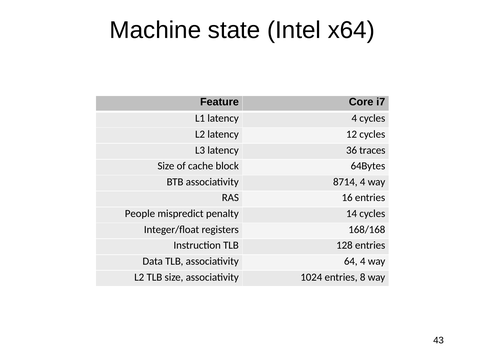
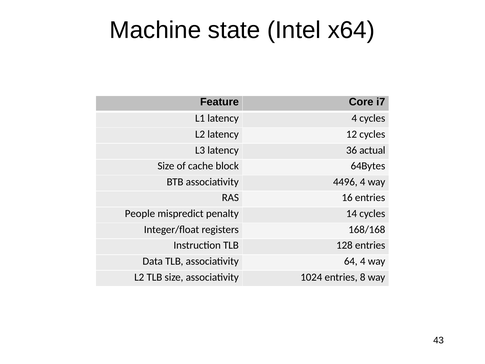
traces: traces -> actual (372, 150)
8714: 8714 -> 4496 (345, 182)
